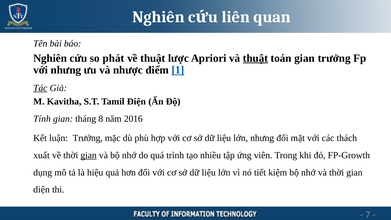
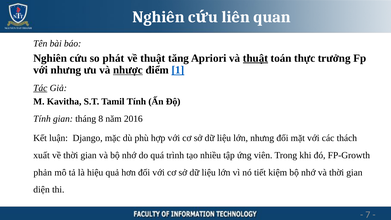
lược: lược -> tăng (179, 58)
toán gian: gian -> thực (305, 58)
nhược underline: none -> present (128, 70)
Tamil Điện: Điện -> Tính (136, 101)
luận Trưởng: Trưởng -> Django (88, 138)
gian underline: present -> none (89, 155)
dụng: dụng -> phản (43, 172)
